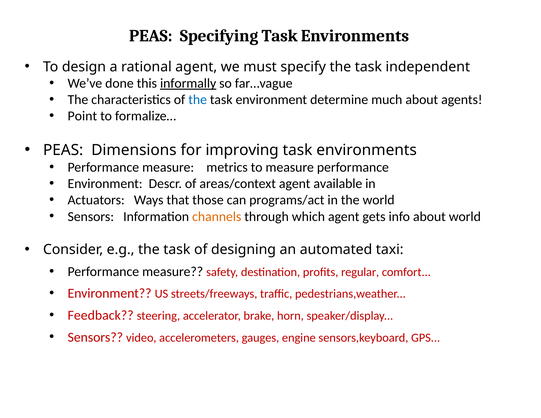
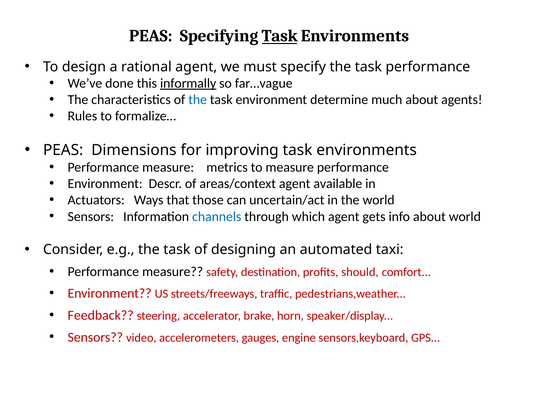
Task underline: none -> present (280, 36)
task independent: independent -> performance (428, 67)
Point: Point -> Rules (82, 116)
programs/act: programs/act -> uncertain/act (287, 200)
channels colour: orange -> blue (217, 217)
regular: regular -> should (360, 272)
